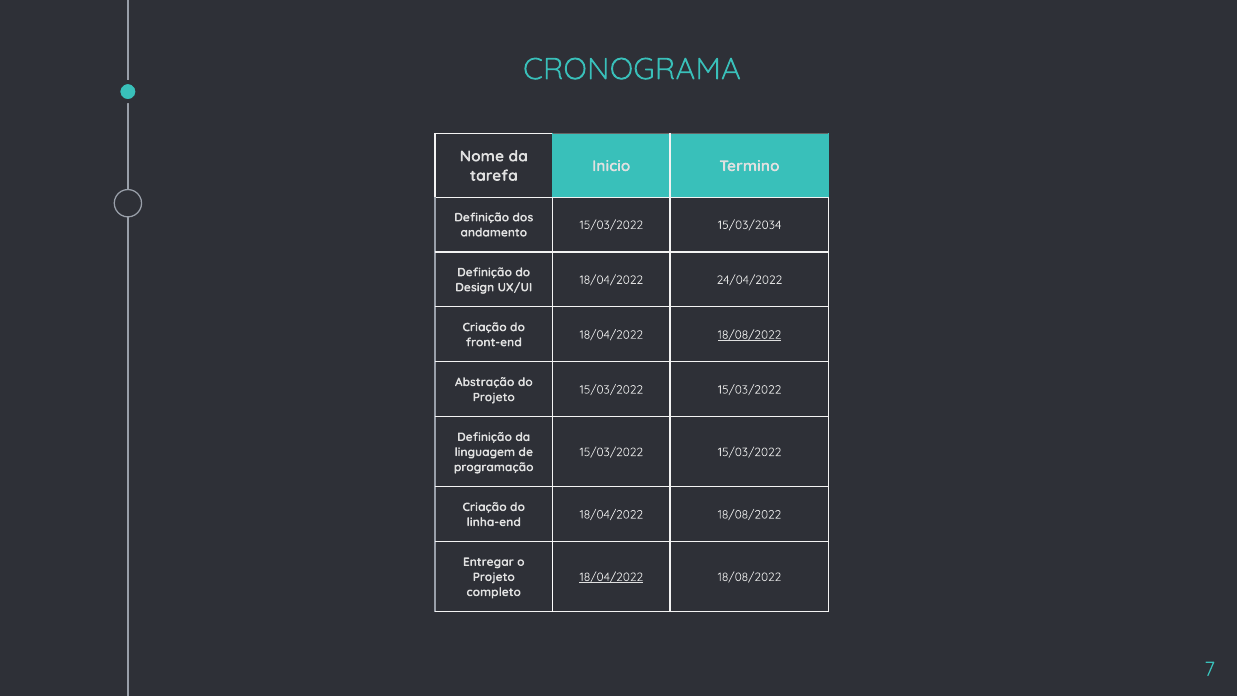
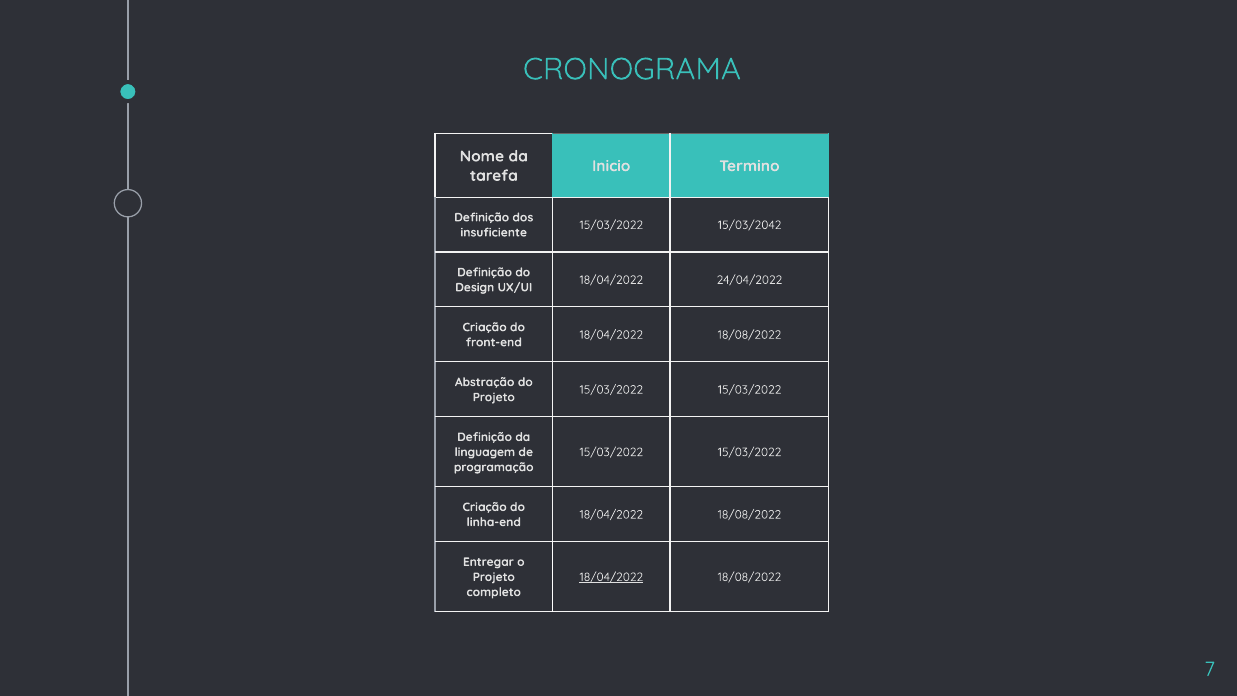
15/03/2034: 15/03/2034 -> 15/03/2042 (750, 225)
andamento: andamento -> insuficiente (494, 232)
18/08/2022 underline: present -> none (749, 335)
